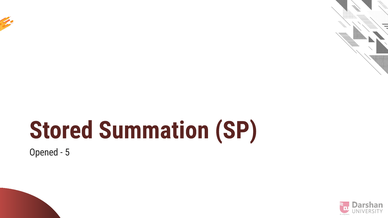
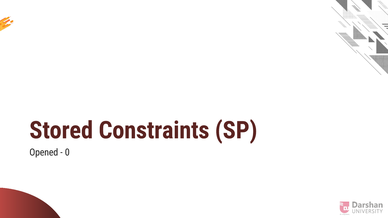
Summation: Summation -> Constraints (154, 130)
5: 5 -> 0 (67, 153)
